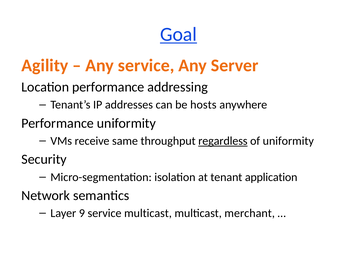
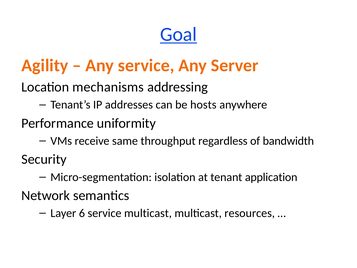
Location performance: performance -> mechanisms (108, 87)
regardless underline: present -> none (223, 141)
of uniformity: uniformity -> bandwidth (288, 141)
9: 9 -> 6 (82, 213)
merchant: merchant -> resources (250, 213)
